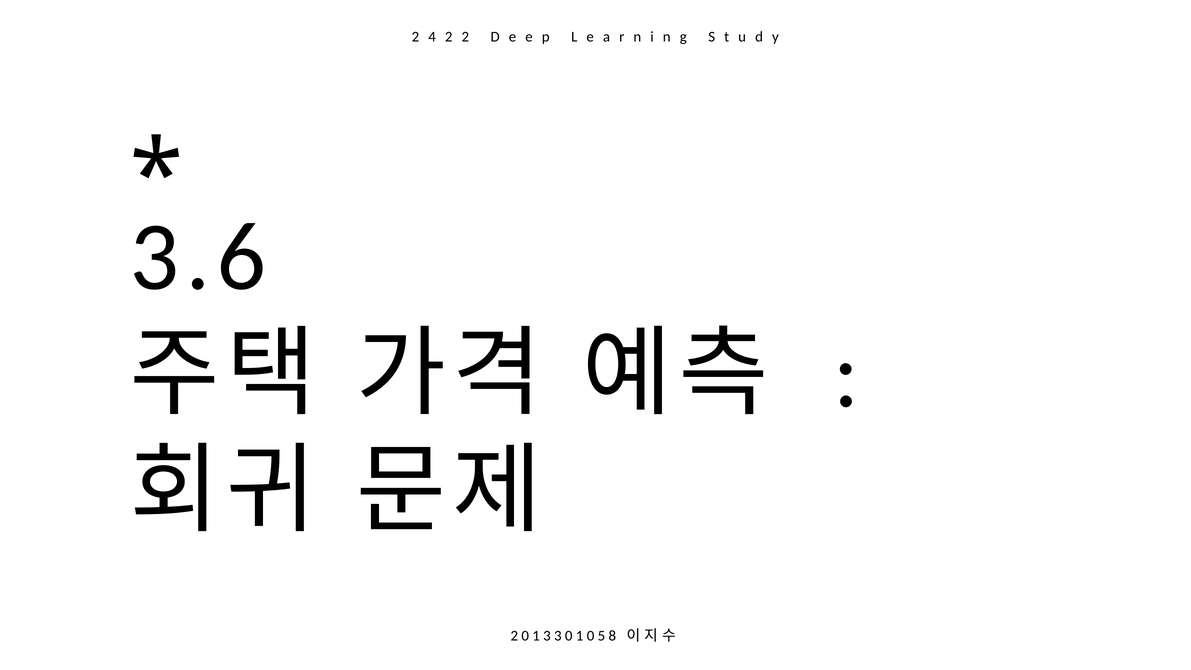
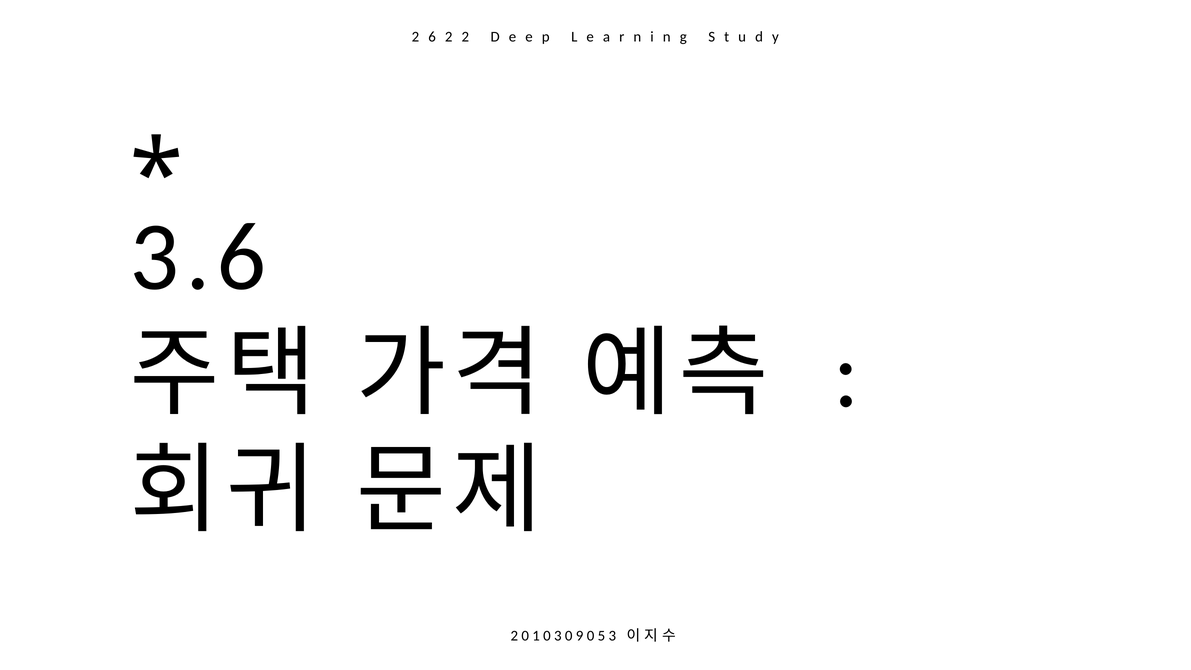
4: 4 -> 6 (432, 37)
1 3: 3 -> 0 (547, 636)
3 0 1: 1 -> 9 (580, 636)
5 8: 8 -> 3 (612, 636)
